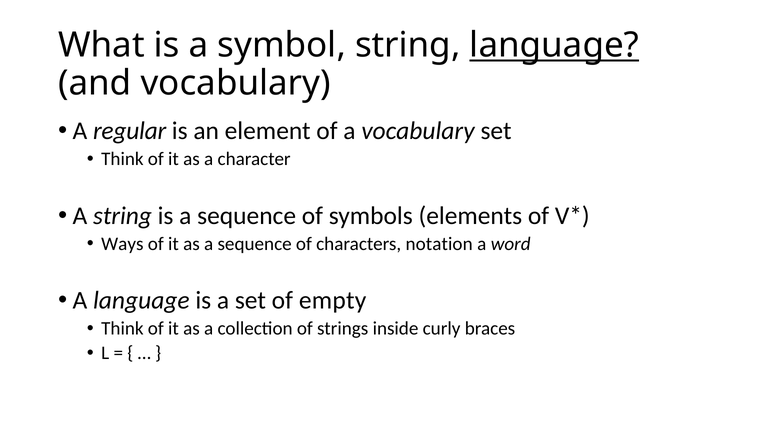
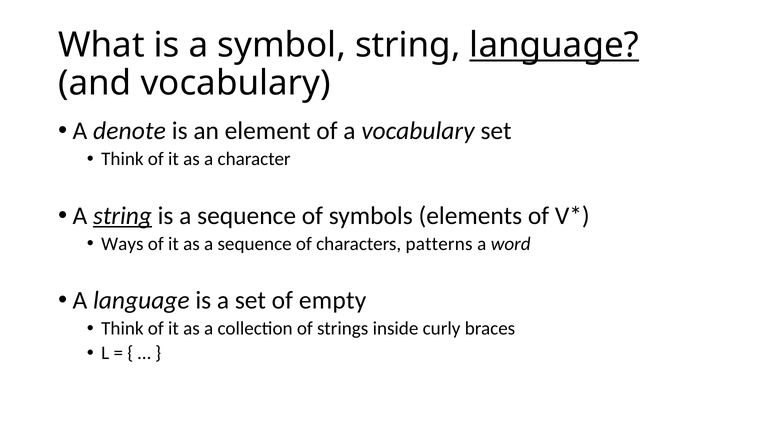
regular: regular -> denote (129, 131)
string underline: none -> present (122, 216)
notation: notation -> patterns (439, 244)
